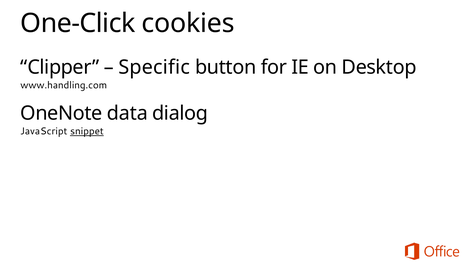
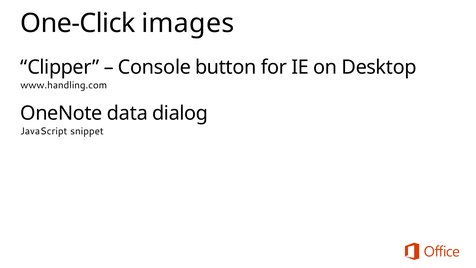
cookies: cookies -> images (188, 23)
Specific: Specific -> Console (154, 67)
snippet underline: present -> none (87, 131)
